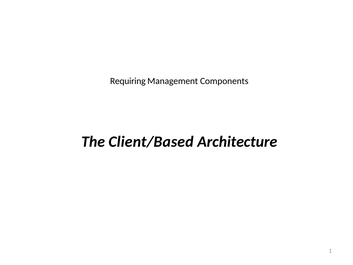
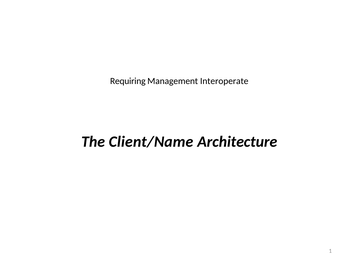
Components: Components -> Interoperate (224, 81)
Client/Based: Client/Based -> Client/Name (151, 142)
